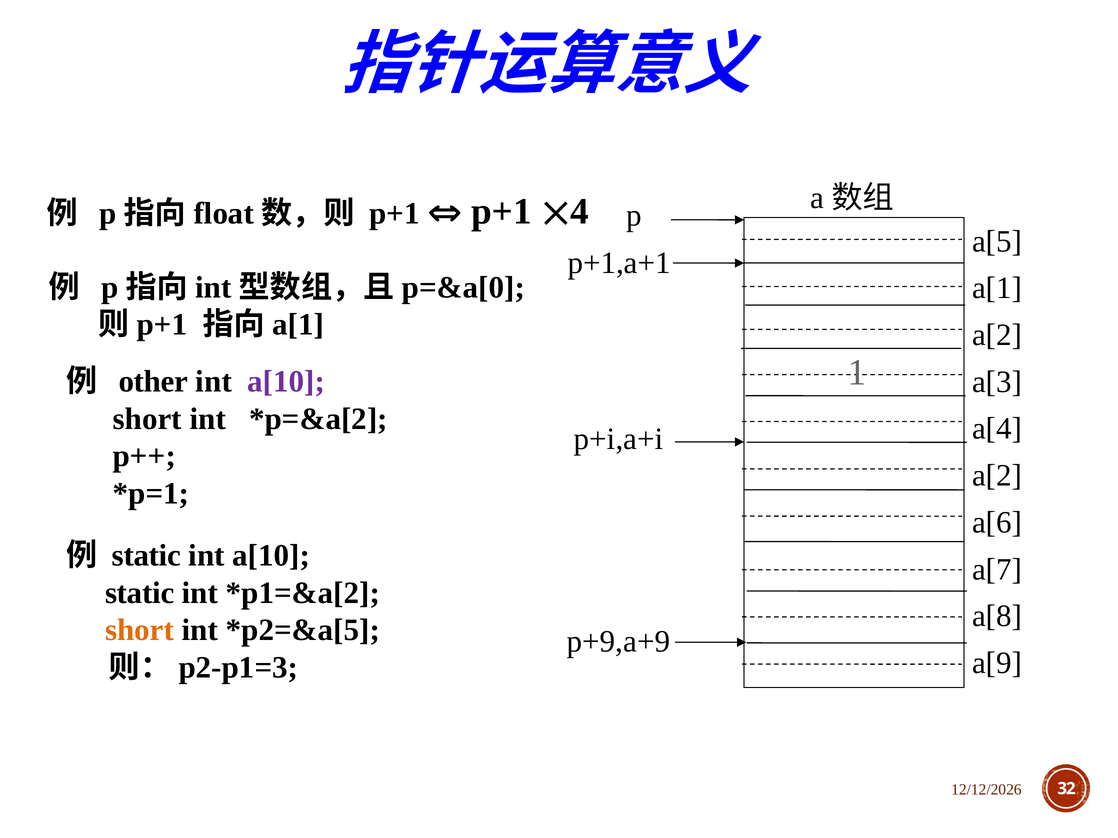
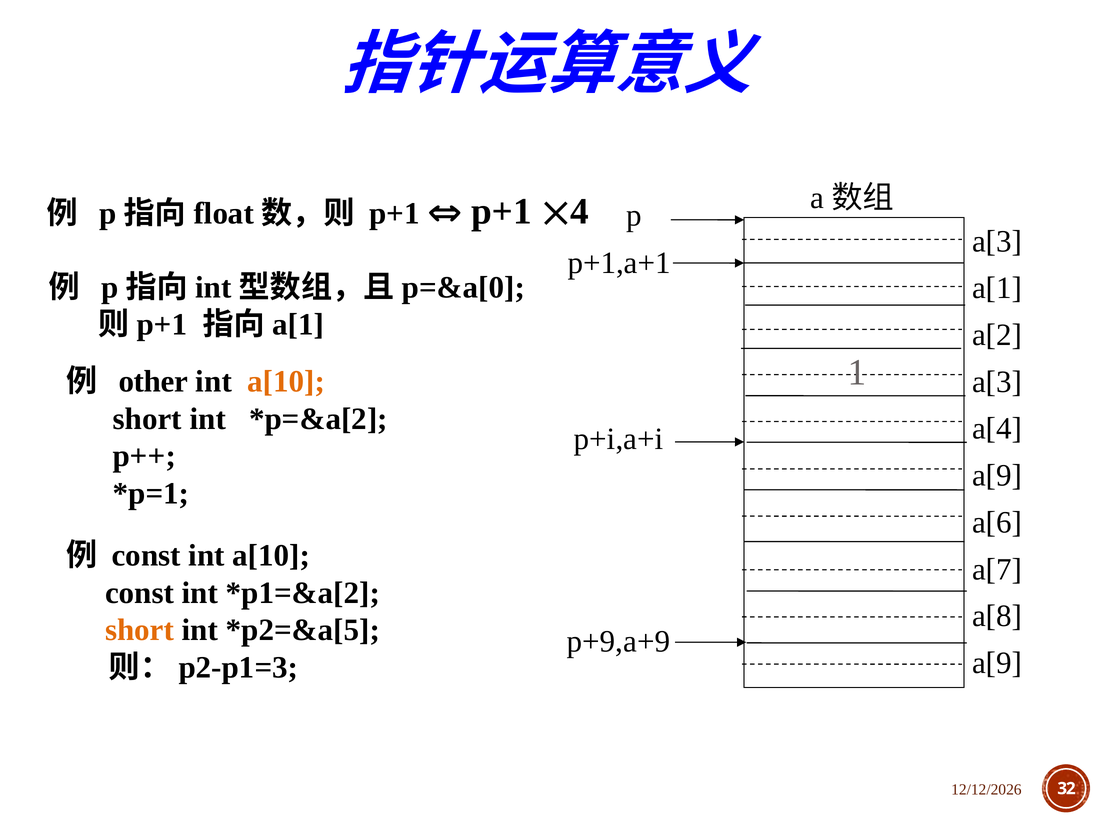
a[5: a[5 -> a[3 (997, 241)
a[10 colour: purple -> orange (286, 382)
a[2: a[2 -> a[9 (997, 476)
static: static -> const (146, 556)
static: static -> const (140, 593)
